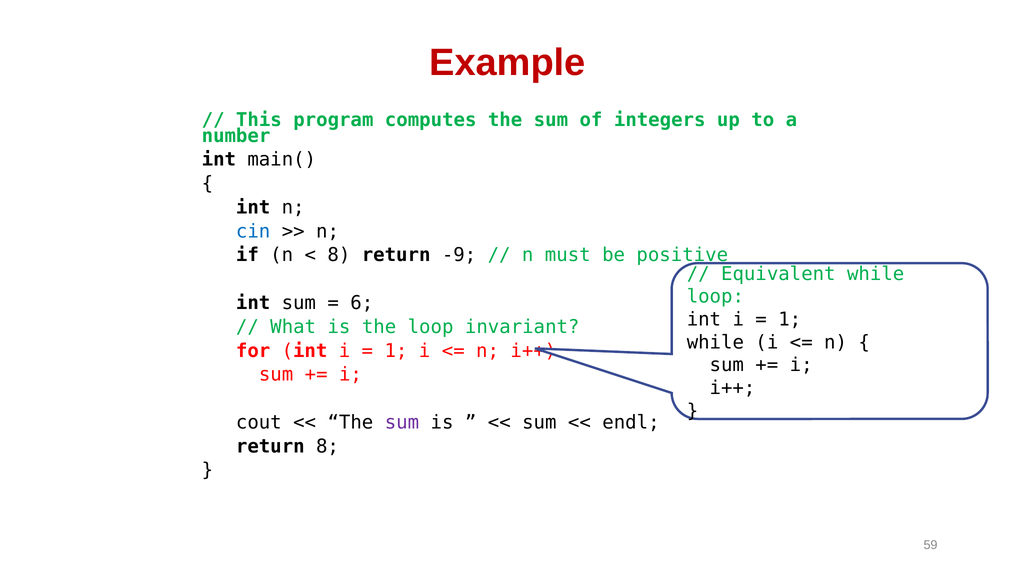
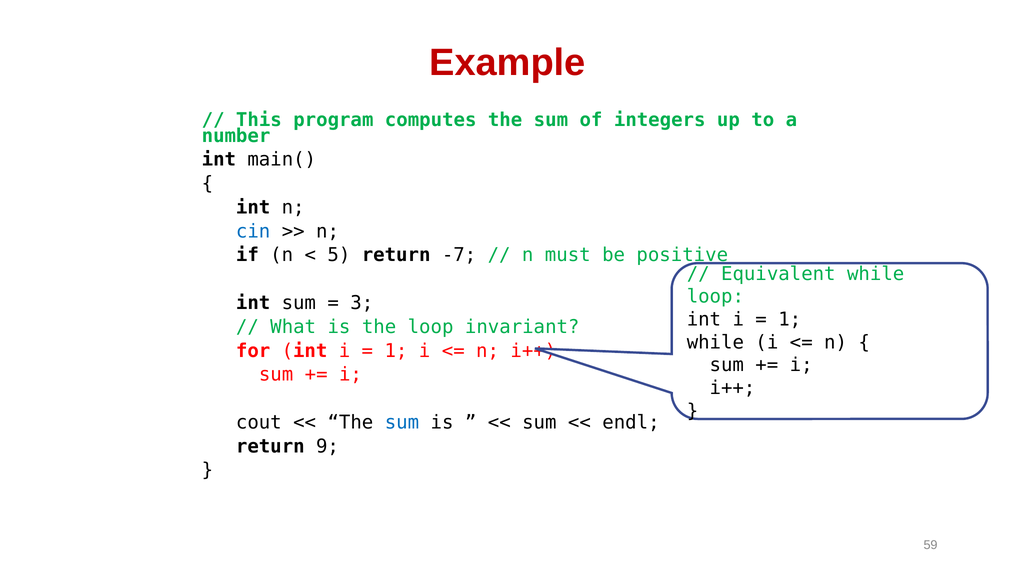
8: 8 -> 5 (339, 255)
-9: -9 -> -7 (459, 255)
6: 6 -> 3 (362, 303)
sum colour: purple -> blue (402, 422)
return 8: 8 -> 9 (327, 446)
